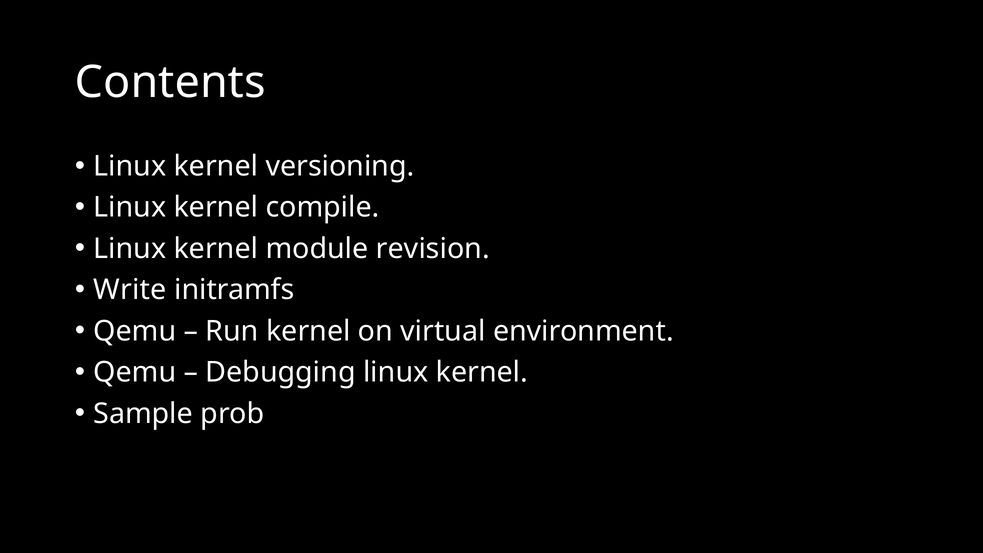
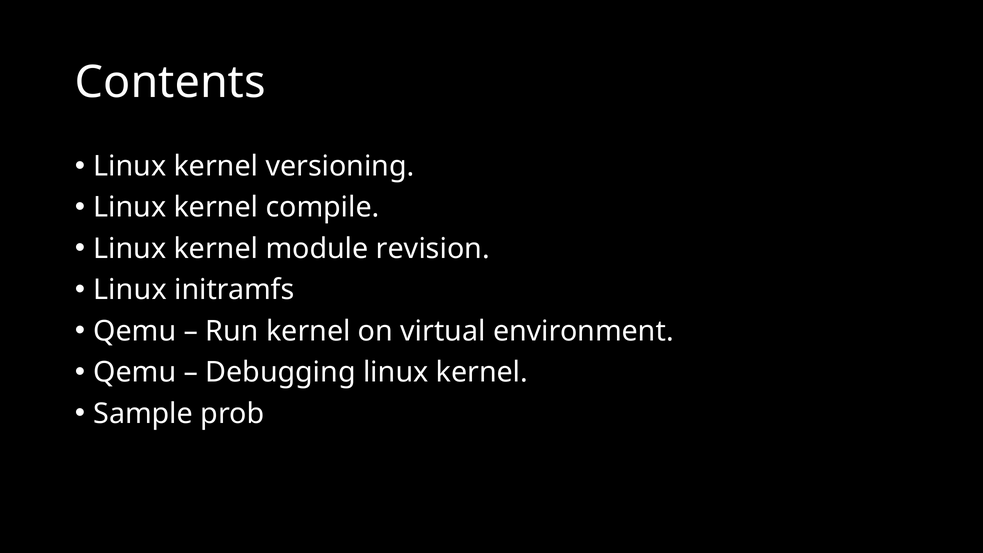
Write: Write -> Linux (130, 290)
